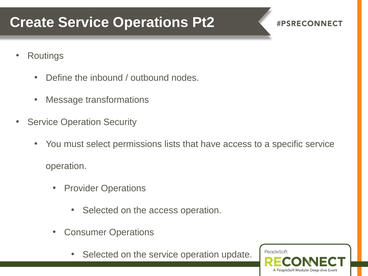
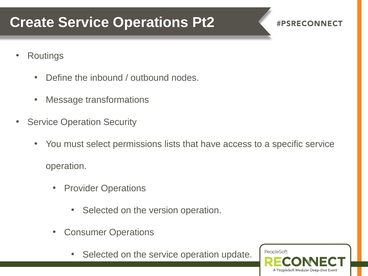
the access: access -> version (164, 210)
